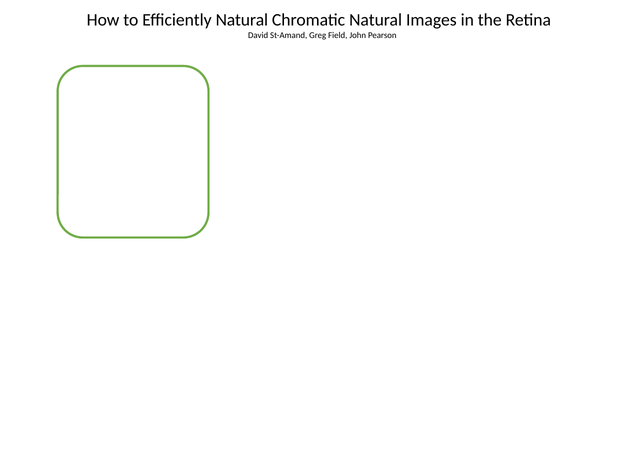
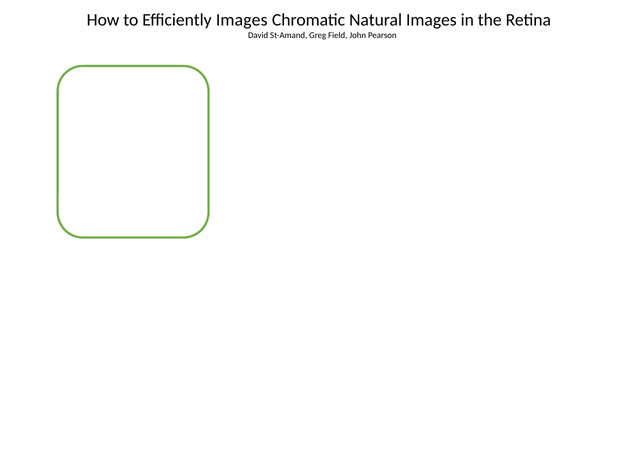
Efficiently Natural: Natural -> Images (242, 20)
